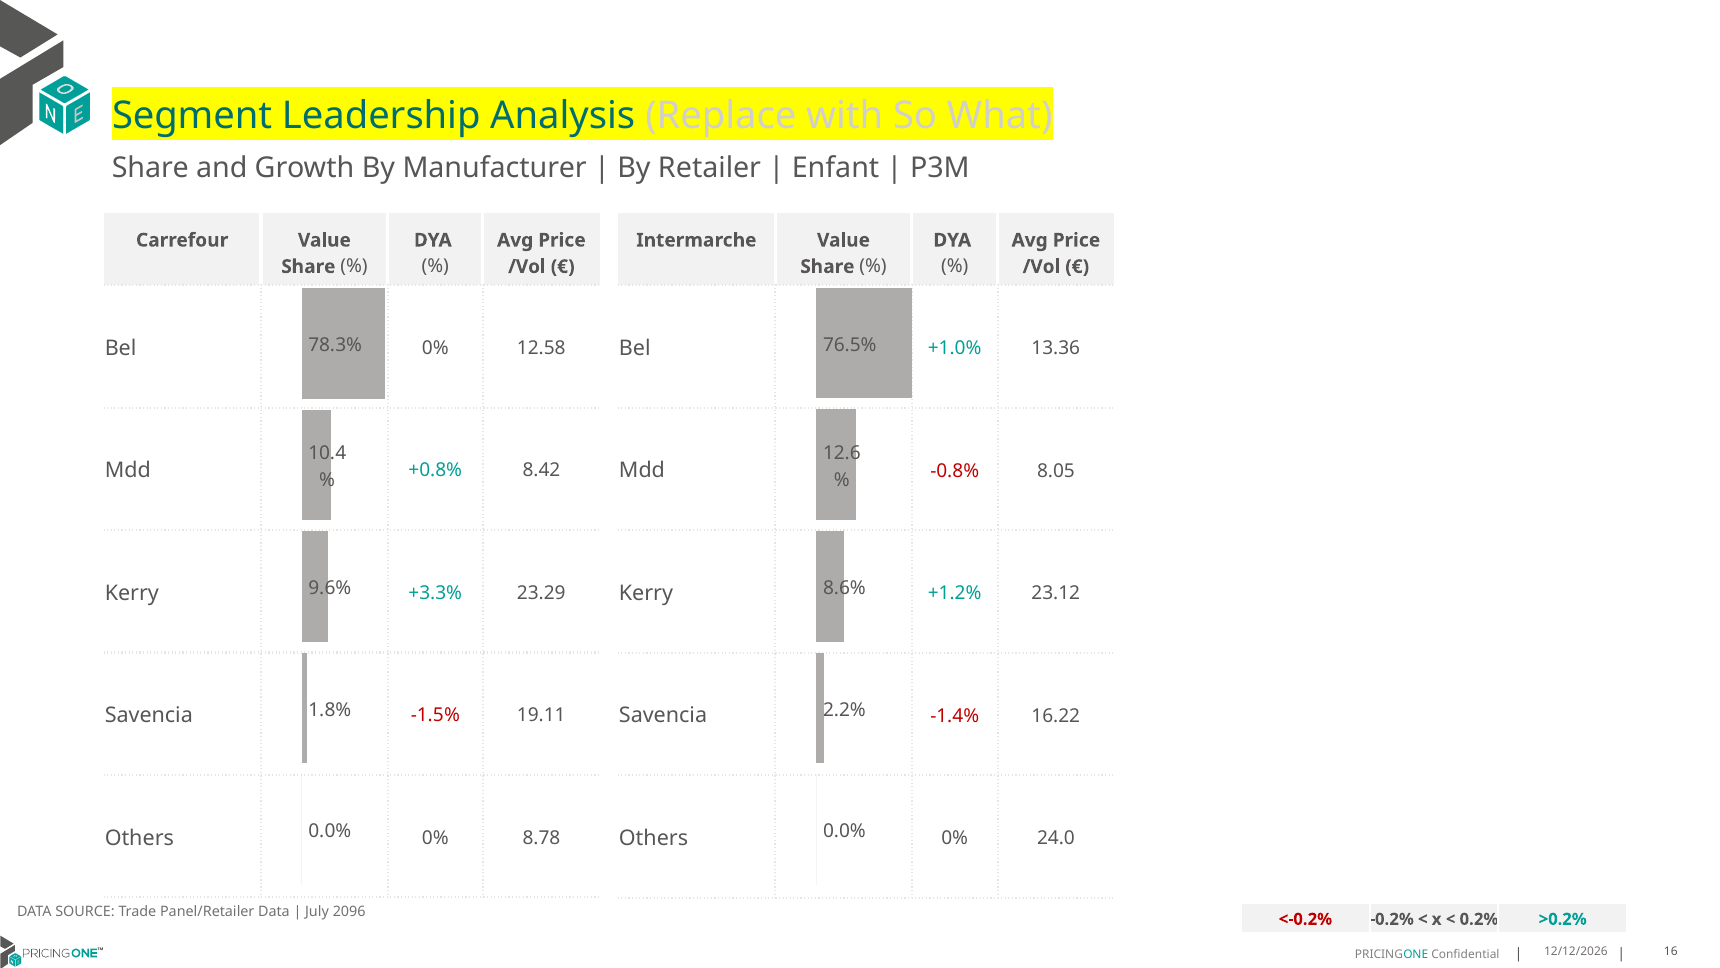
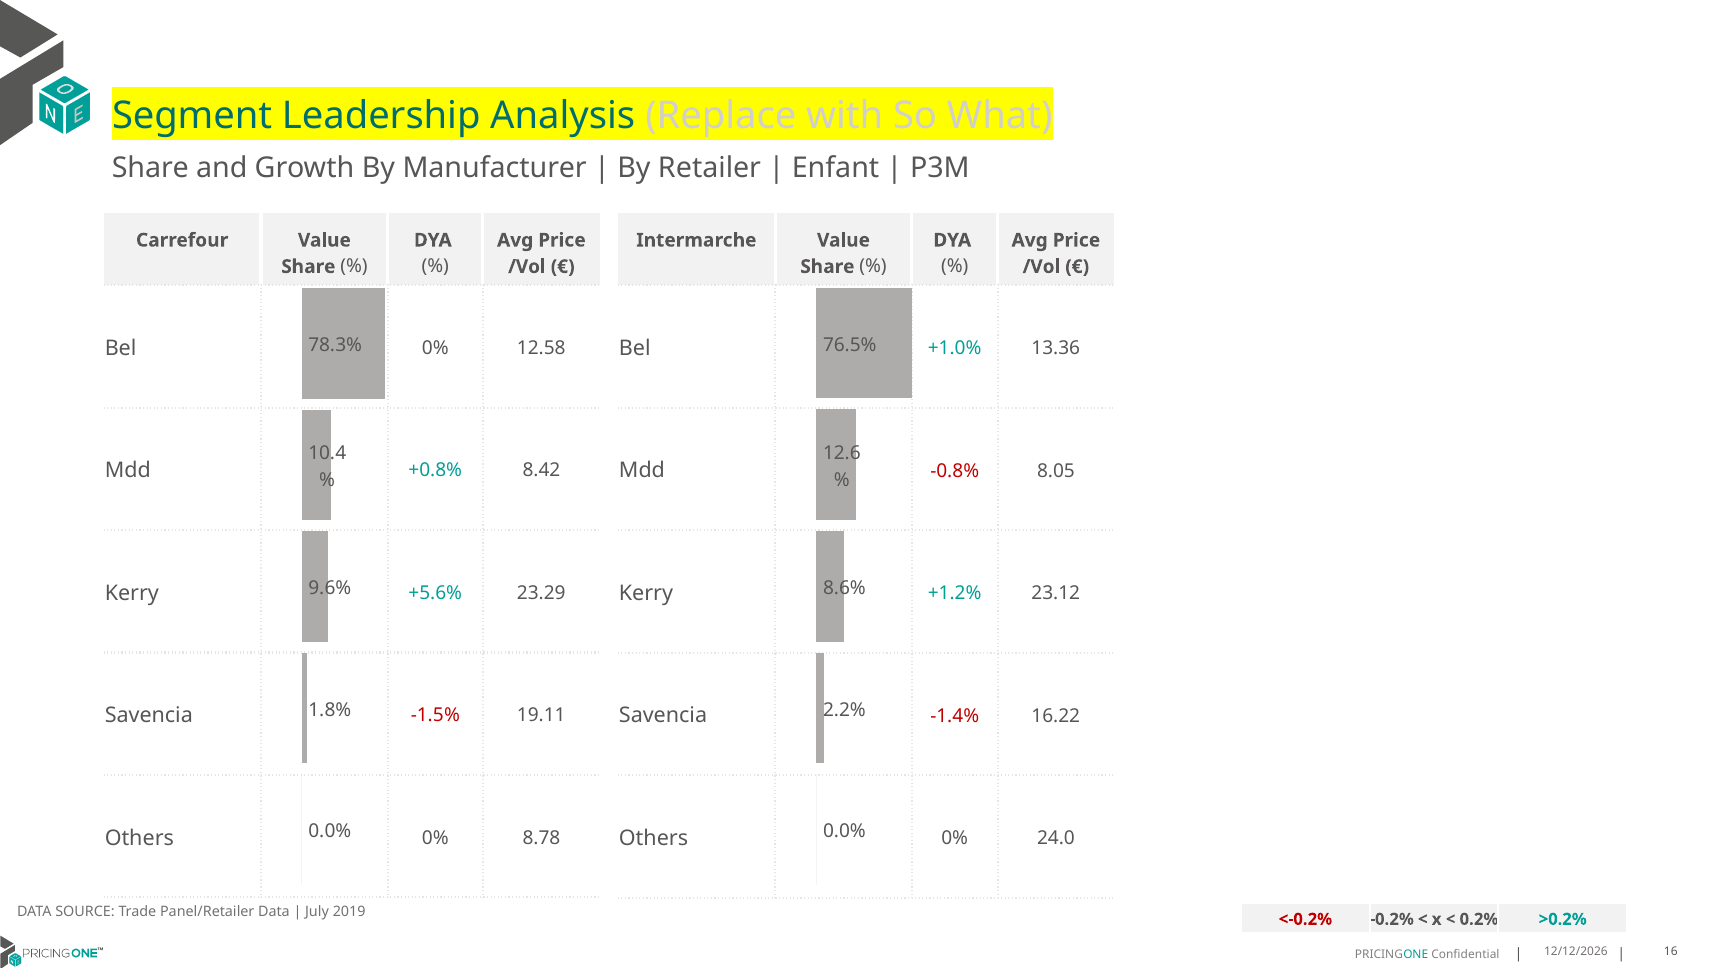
+3.3%: +3.3% -> +5.6% (435, 593)
2096: 2096 -> 2019 (349, 911)
